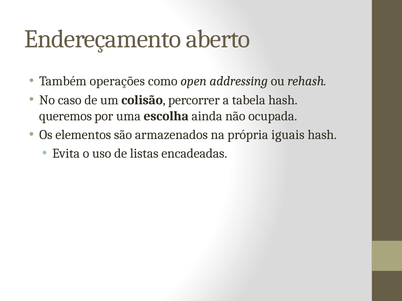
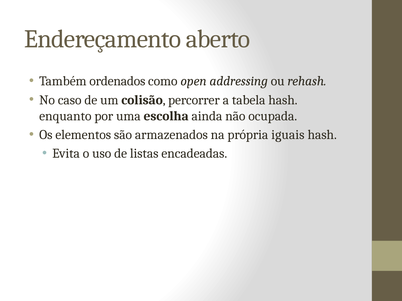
operações: operações -> ordenados (117, 81)
queremos: queremos -> enquanto (65, 116)
